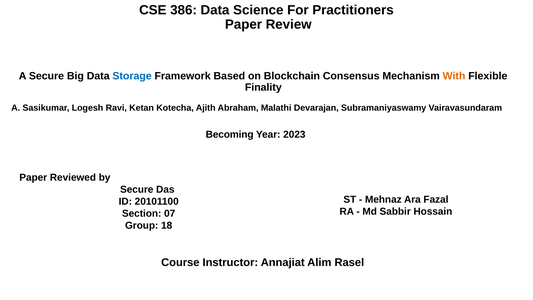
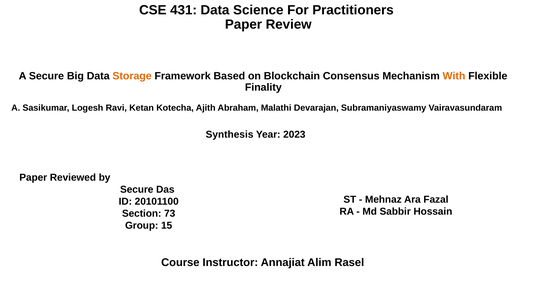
386: 386 -> 431 (184, 10)
Storage colour: blue -> orange (132, 76)
Becoming: Becoming -> Synthesis (230, 135)
07: 07 -> 73 (170, 213)
18: 18 -> 15 (167, 225)
